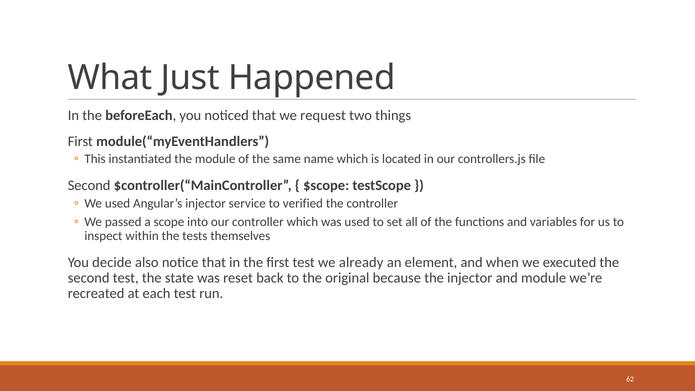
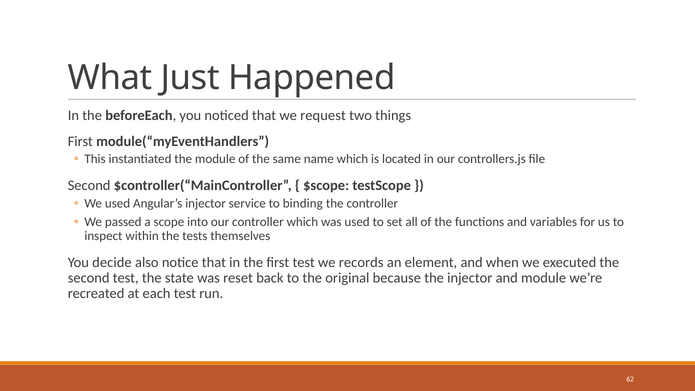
verified: verified -> binding (303, 203)
already: already -> records (361, 262)
